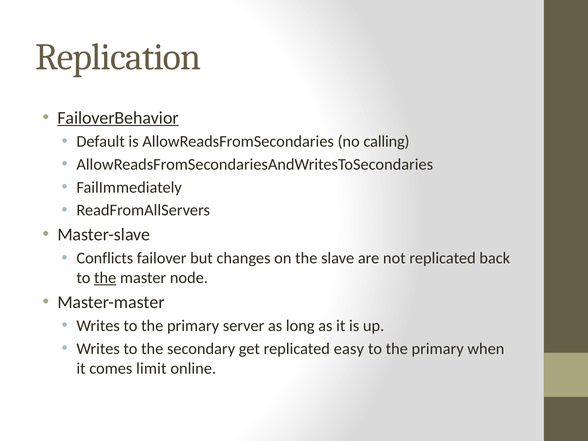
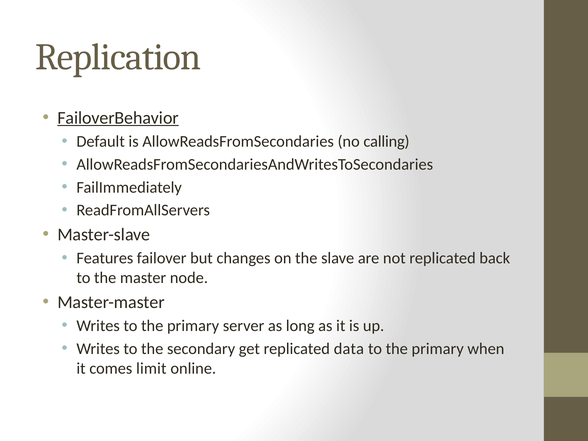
Conflicts: Conflicts -> Features (105, 258)
the underline: present -> none (105, 278)
easy: easy -> data (349, 349)
